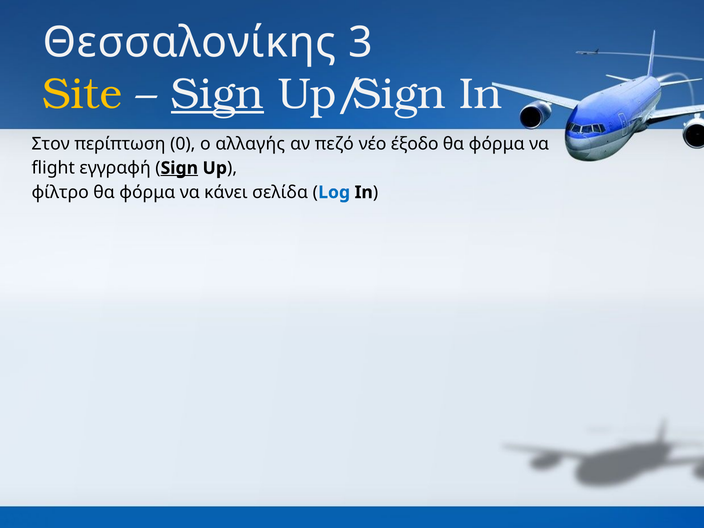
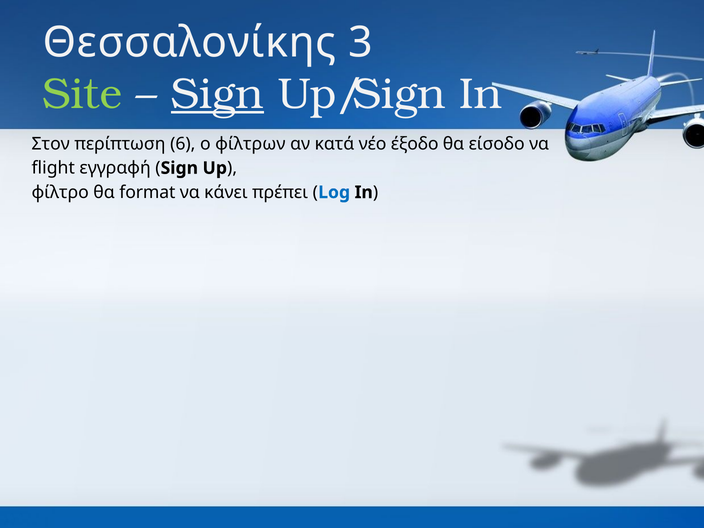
Site colour: yellow -> light green (82, 94)
0: 0 -> 6 (183, 144)
αλλαγής: αλλαγής -> φίλτρων (250, 144)
πεζό: πεζό -> κατά (334, 144)
φόρμα: φόρμα -> είσοδο (497, 144)
Sign underline: present -> none (179, 168)
φόρμα: φόρμα -> format (147, 192)
σελίδα: σελίδα -> πρέπει (280, 192)
